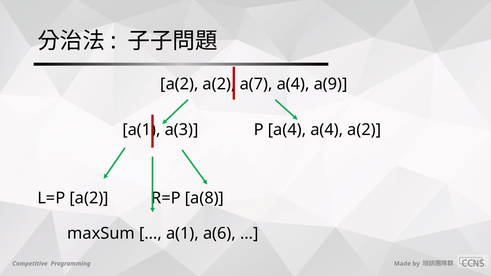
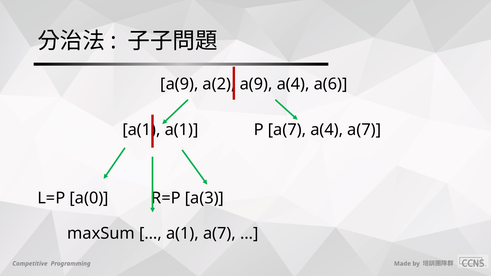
a(2: a(2 -> a(9 (179, 84)
a(7: a(7 -> a(9 (256, 84)
a(9: a(9 -> a(6 (331, 84)
a(3: a(3 -> a(1 (182, 130)
P a(4: a(4 -> a(7 (287, 130)
a(4 a(2: a(2 -> a(7 (364, 130)
L=P a(2: a(2 -> a(0 (89, 198)
a(8: a(8 -> a(3 (204, 198)
a(1 a(6: a(6 -> a(7 (219, 234)
